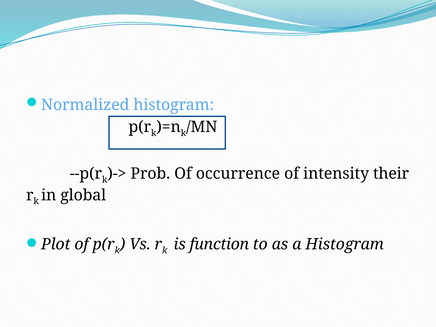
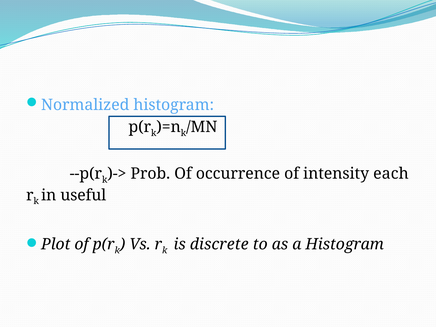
their: their -> each (391, 174)
global: global -> useful (83, 195)
function: function -> discrete (219, 244)
